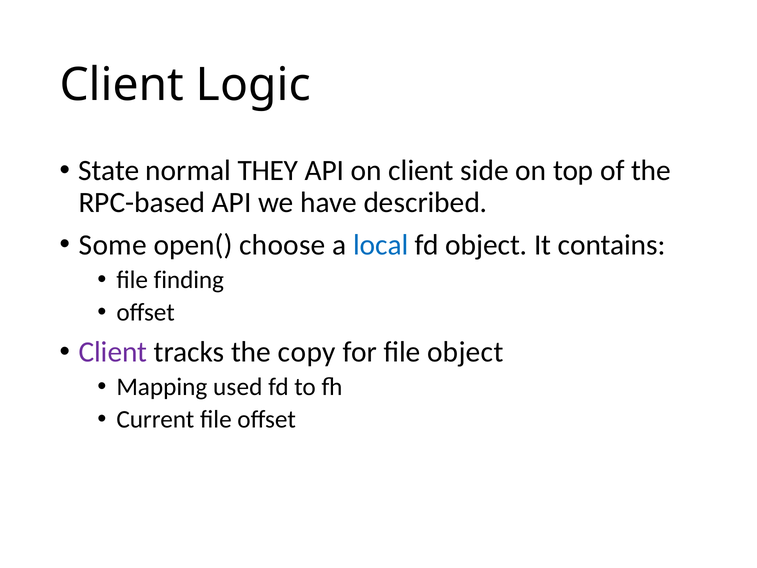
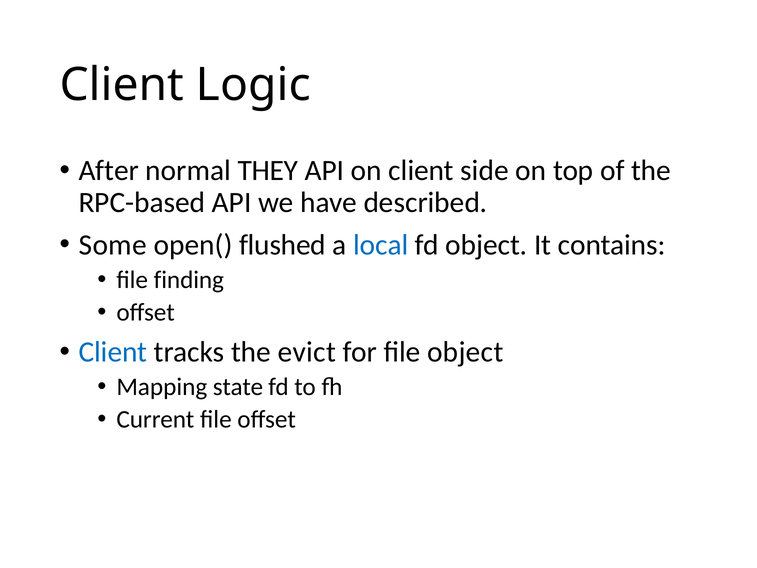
State: State -> After (109, 171)
choose: choose -> flushed (283, 245)
Client colour: purple -> blue (113, 352)
copy: copy -> evict (307, 352)
used: used -> state (238, 387)
